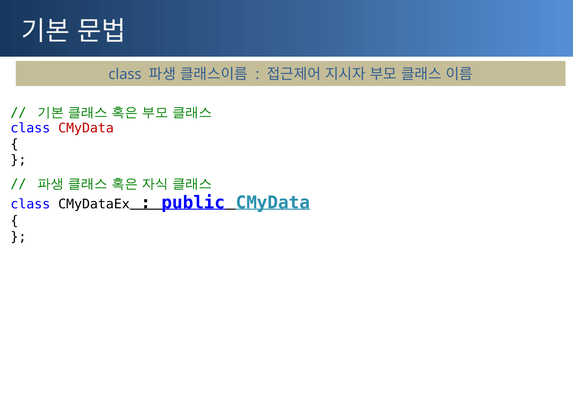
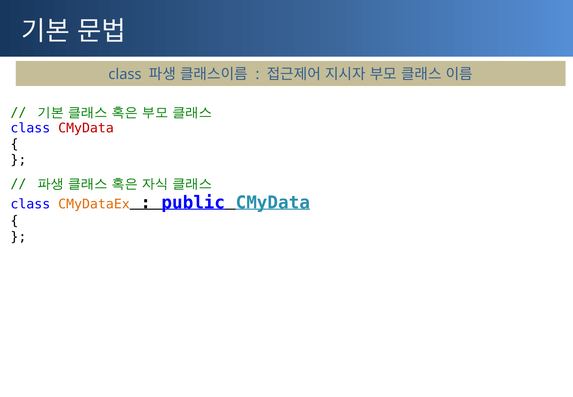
CMyDataEx colour: black -> orange (94, 204)
